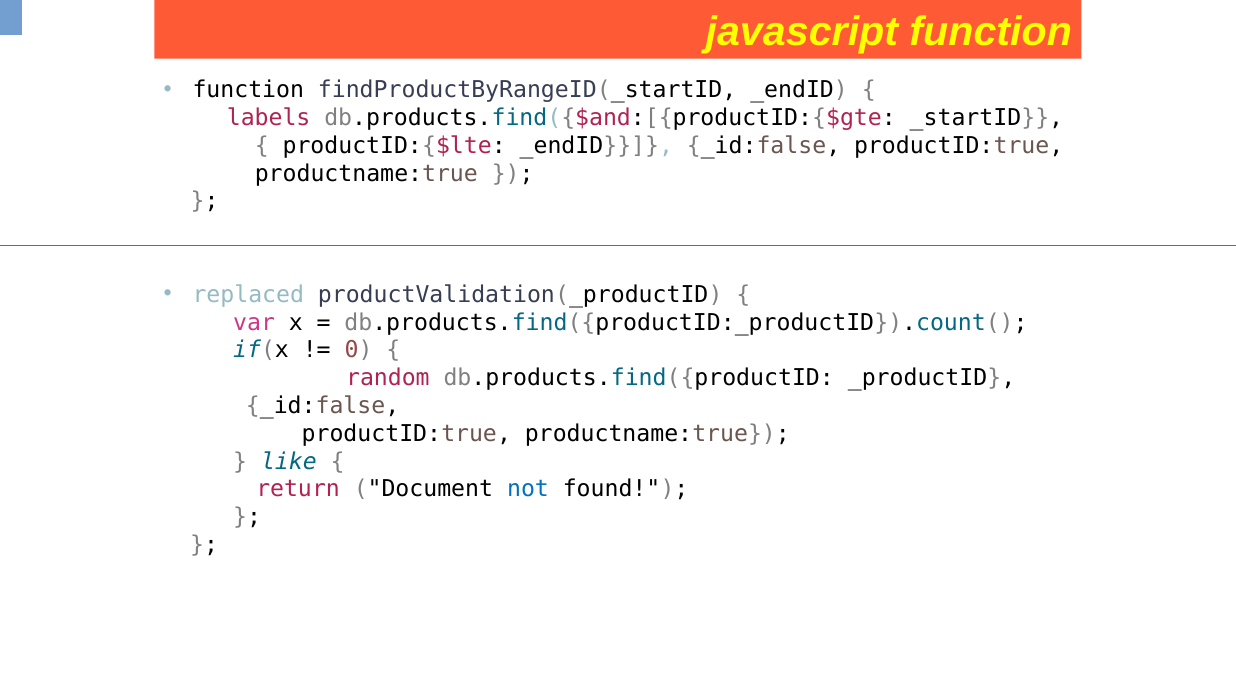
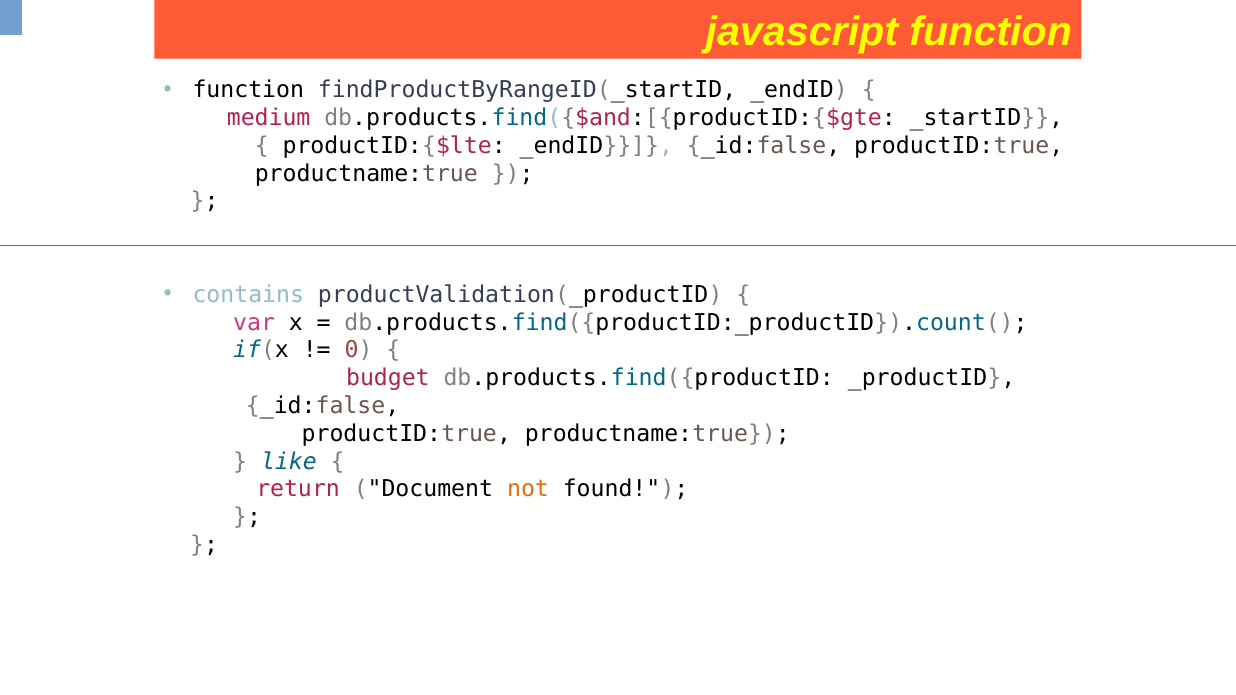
labels: labels -> medium (269, 118)
replaced: replaced -> contains (248, 295)
random: random -> budget (388, 378)
not colour: blue -> orange (528, 489)
